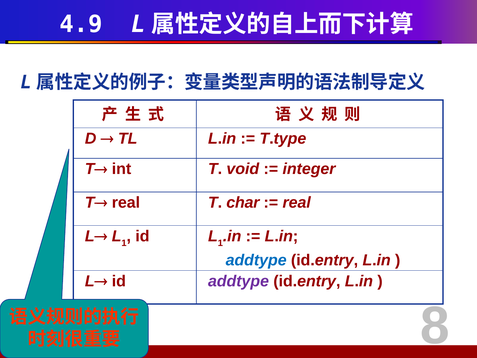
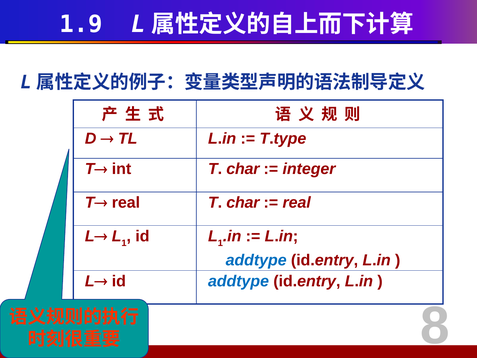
4.9: 4.9 -> 1.9 (81, 24)
void: void -> char (243, 169)
addtype colour: purple -> blue (239, 281)
